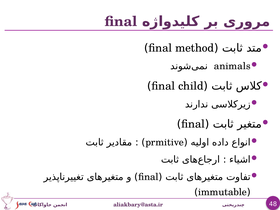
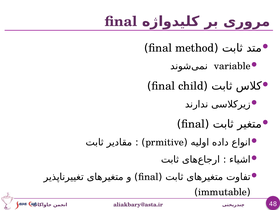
animals: animals -> variable (232, 66)
